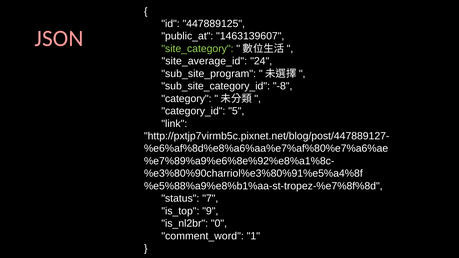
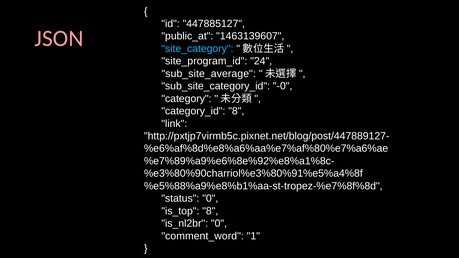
447889125: 447889125 -> 447885127 (214, 24)
site_category colour: light green -> light blue (197, 49)
site_average_id: site_average_id -> site_program_id (204, 61)
sub_site_program: sub_site_program -> sub_site_average (209, 74)
-8: -8 -> -0 (283, 86)
category_id 5: 5 -> 8 (236, 111)
status 7: 7 -> 0 (210, 199)
is_top 9: 9 -> 8 (210, 211)
